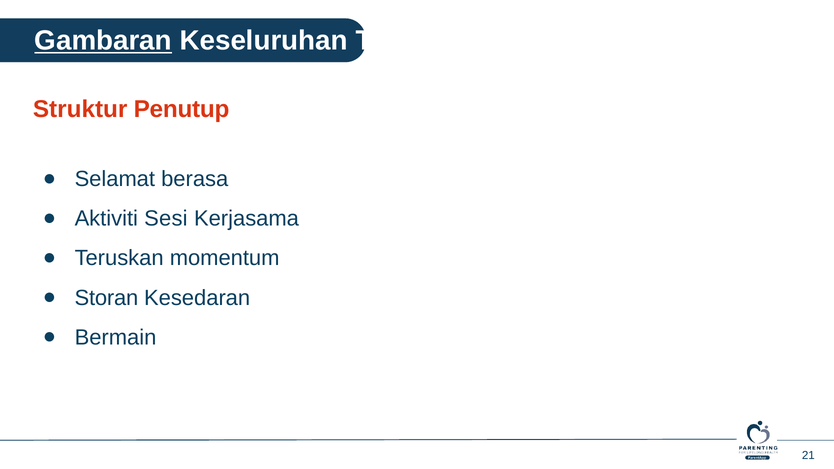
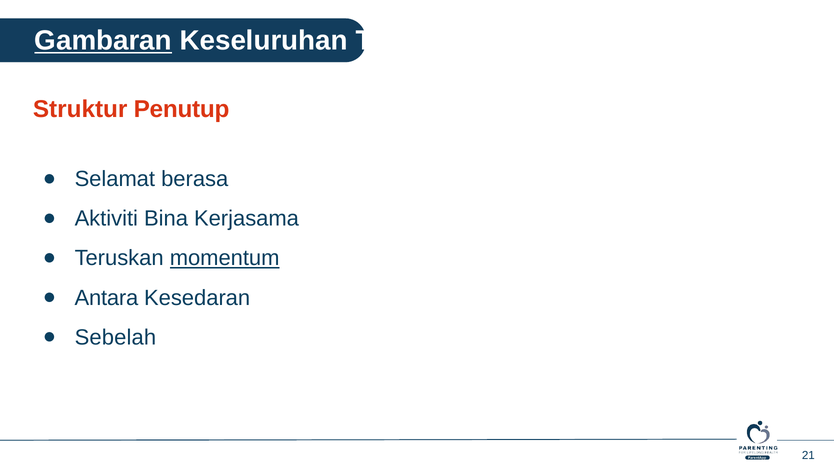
Sesi: Sesi -> Bina (166, 219)
momentum underline: none -> present (225, 258)
Storan: Storan -> Antara (106, 298)
Bermain: Bermain -> Sebelah (115, 338)
